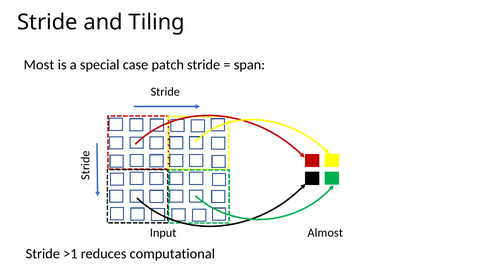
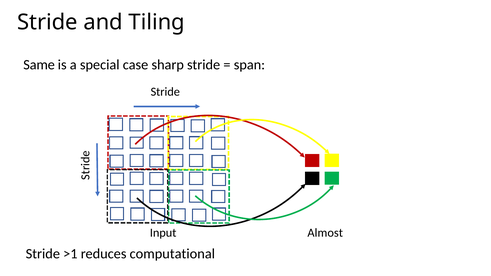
Most: Most -> Same (39, 65)
patch: patch -> sharp (168, 65)
